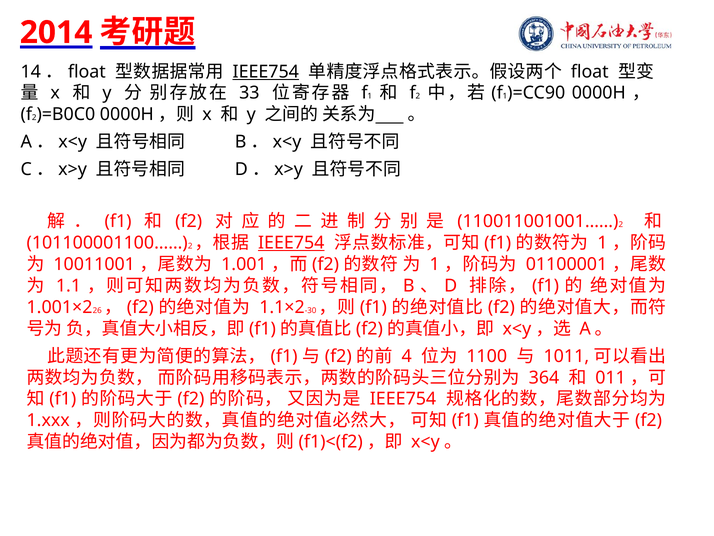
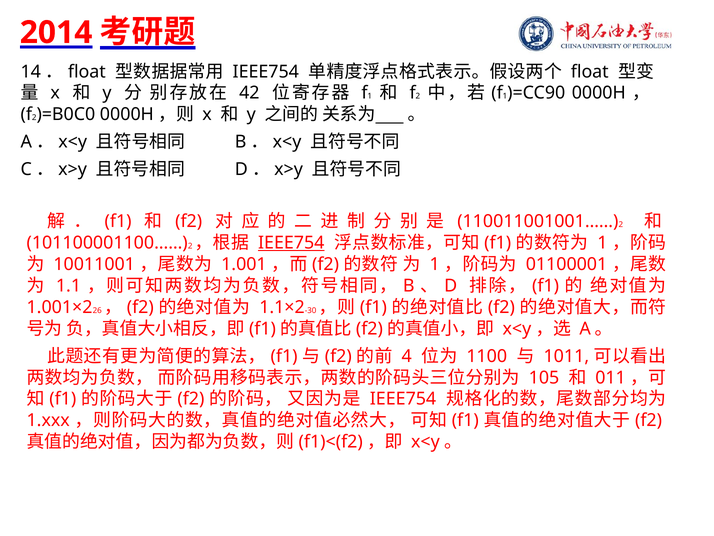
IEEE754 underline: present -> none (266, 72)
33: 33 -> 42 (249, 93)
364: 364 -> 105 (544, 377)
